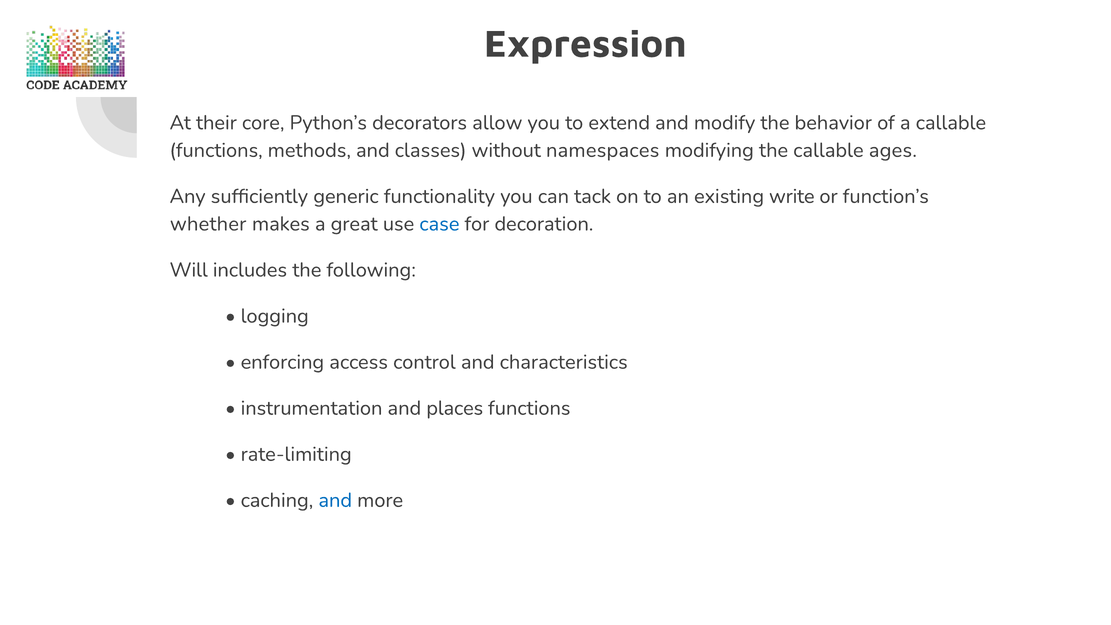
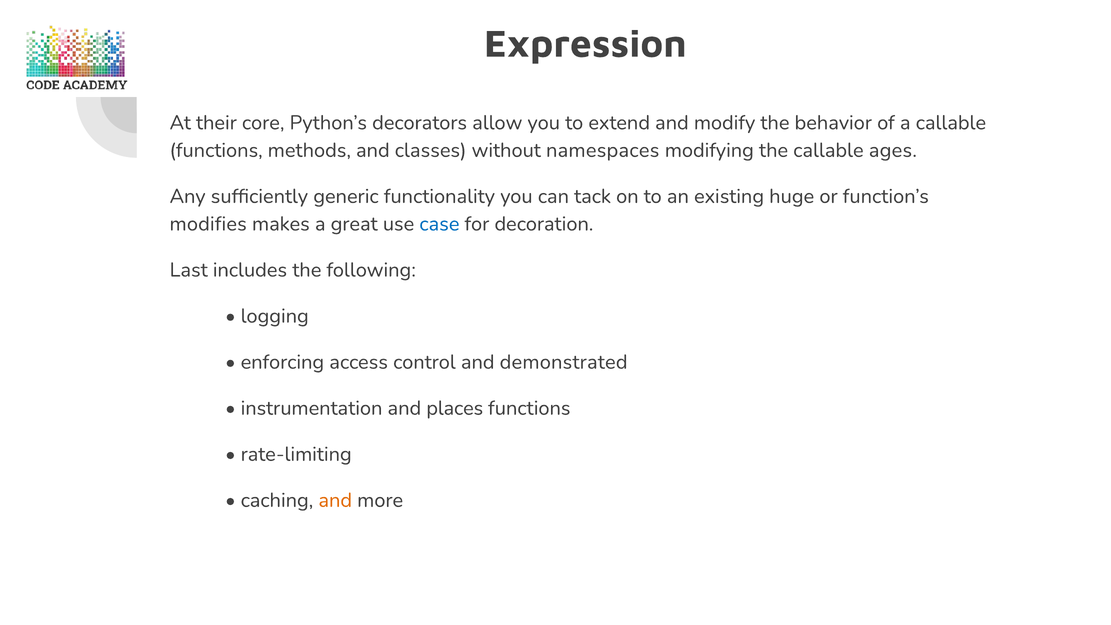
write: write -> huge (792, 196)
whether: whether -> modifies (208, 224)
Will: Will -> Last (189, 270)
characteristics: characteristics -> demonstrated (564, 362)
and colour: blue -> orange (335, 500)
